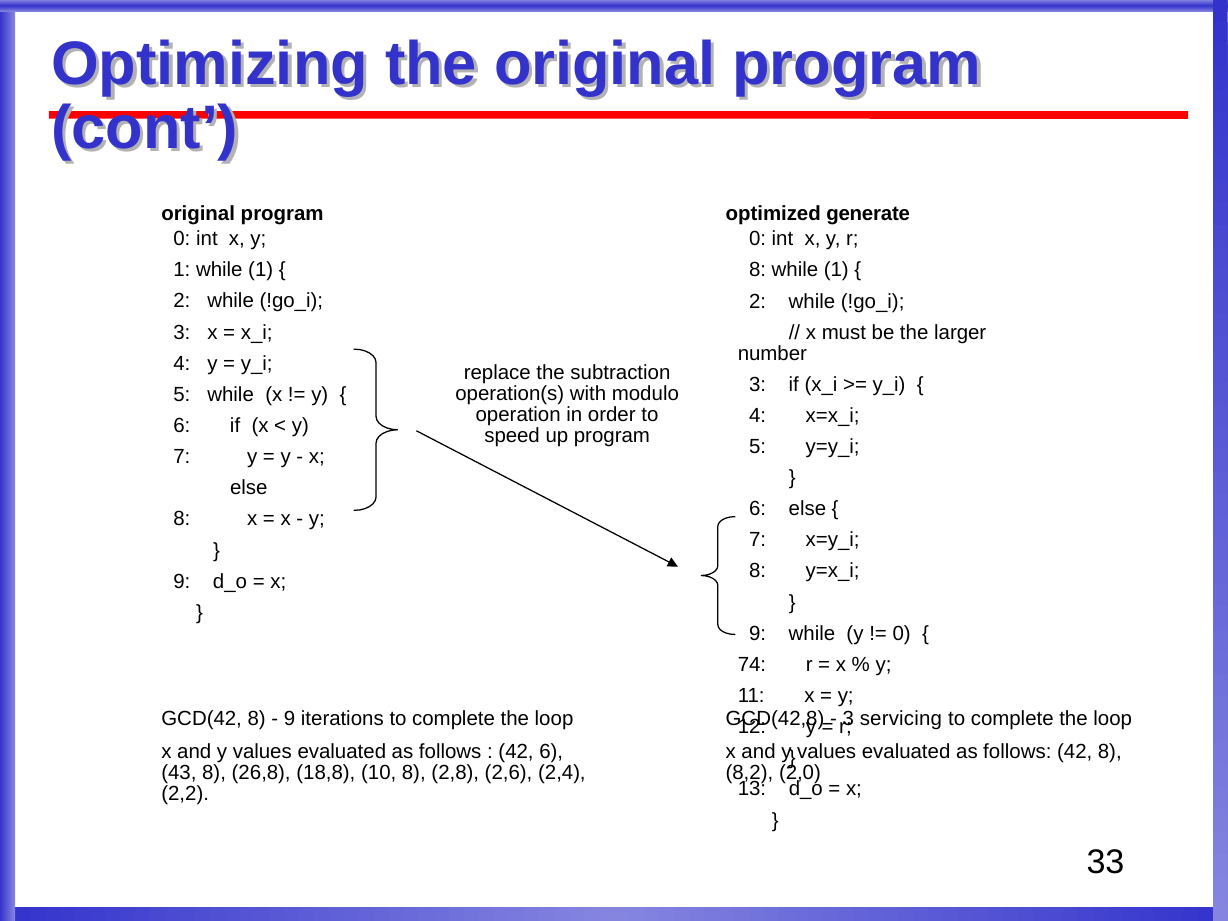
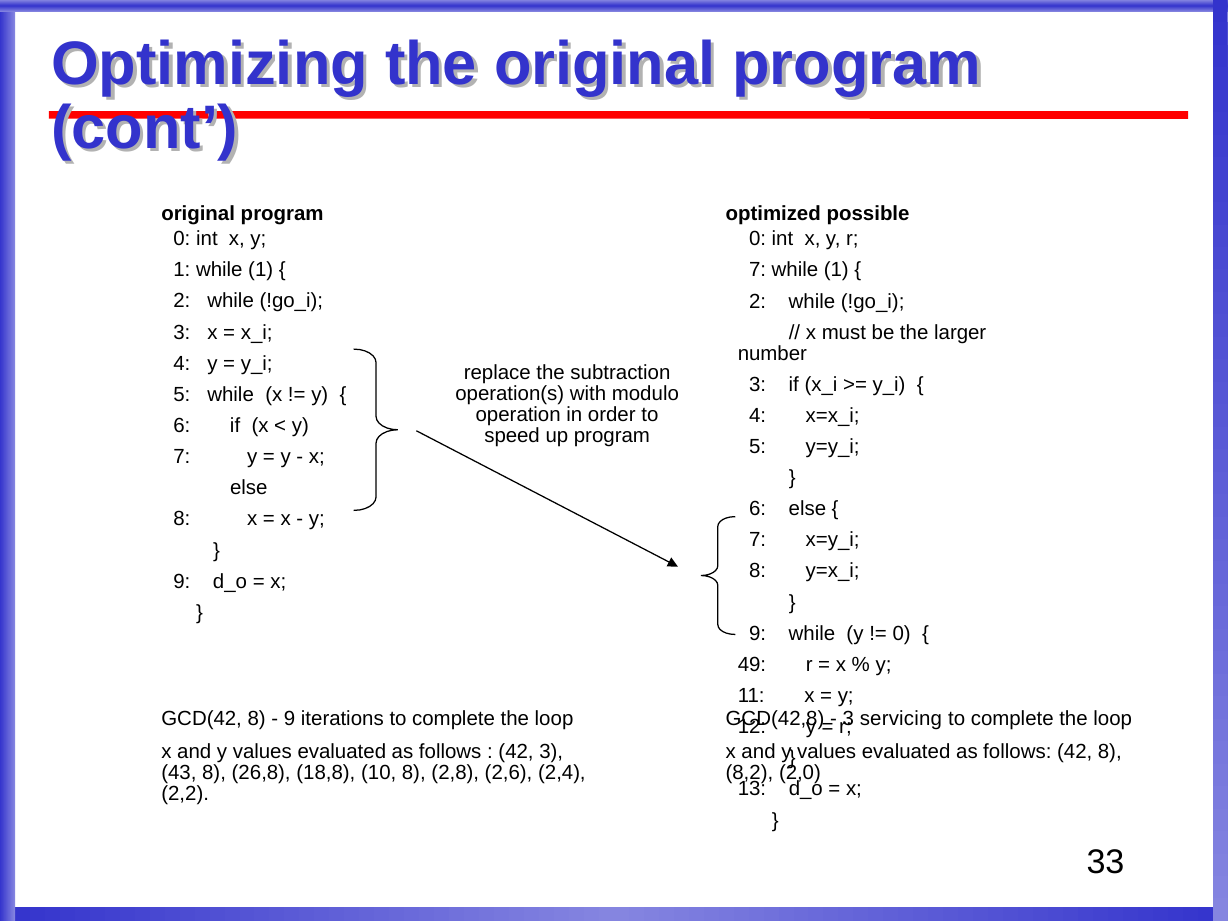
generate: generate -> possible (868, 213)
8: 8 -> 7 (758, 270)
74: 74 -> 49 (752, 665)
42 6: 6 -> 3 (551, 752)
